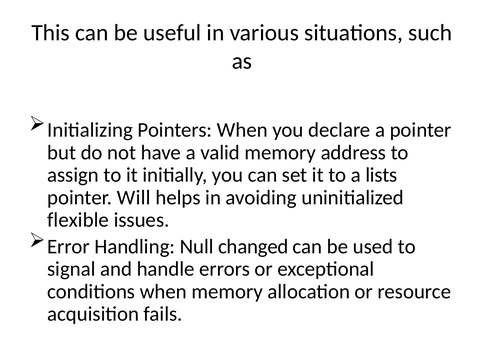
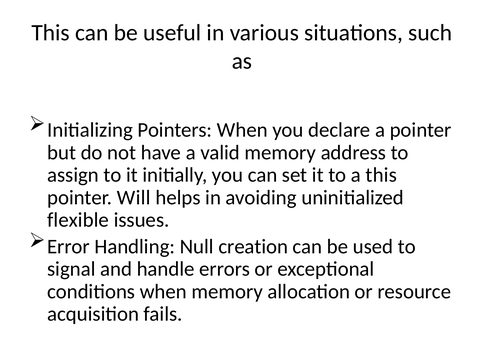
a lists: lists -> this (381, 175)
changed: changed -> creation (253, 246)
